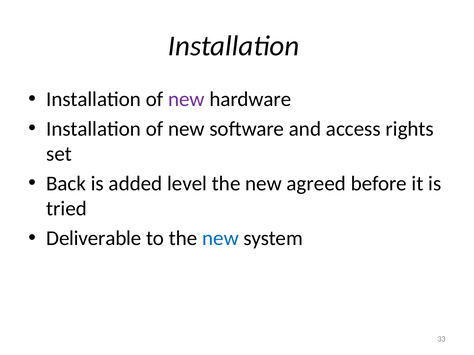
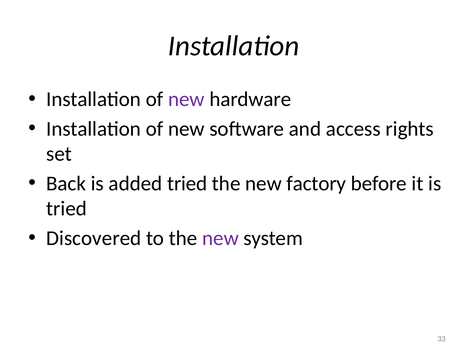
added level: level -> tried (187, 184)
agreed: agreed -> factory (316, 184)
Deliverable: Deliverable -> Discovered (94, 239)
new colour: blue -> purple (220, 239)
